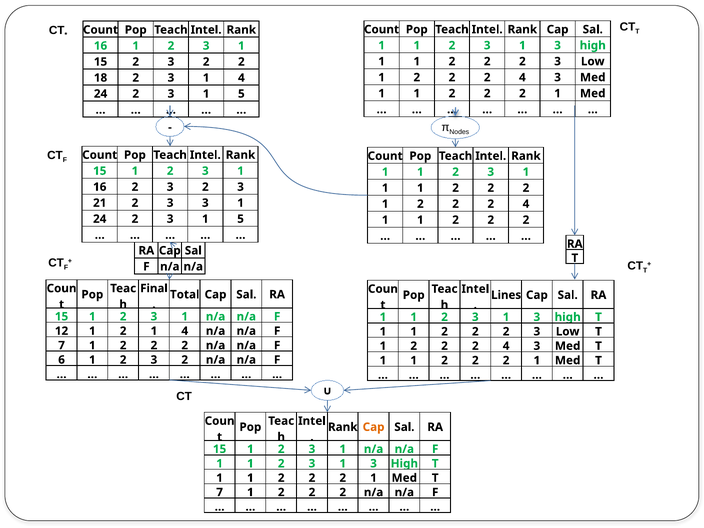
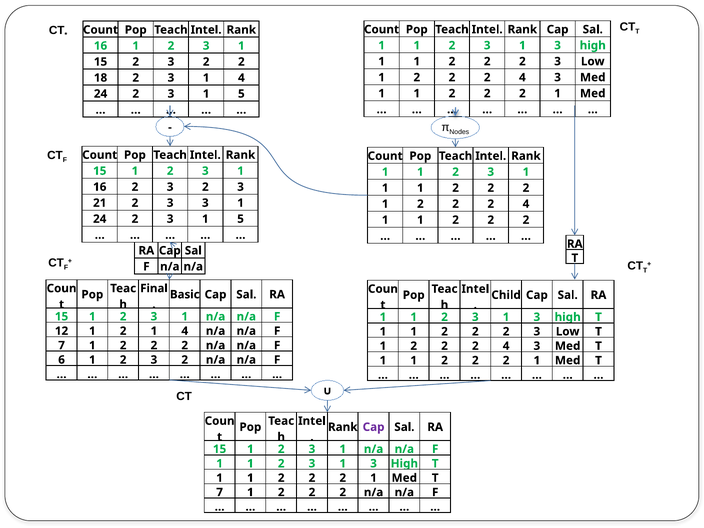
Total: Total -> Basic (185, 294)
Lines: Lines -> Child (506, 295)
Cap colour: orange -> purple (374, 427)
